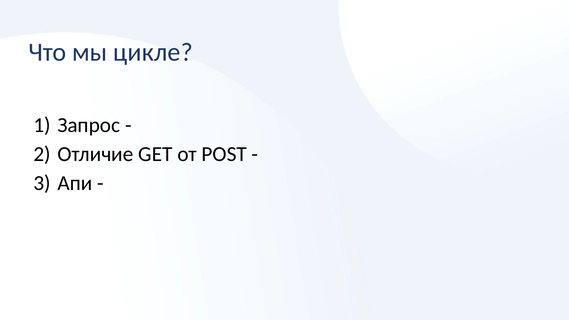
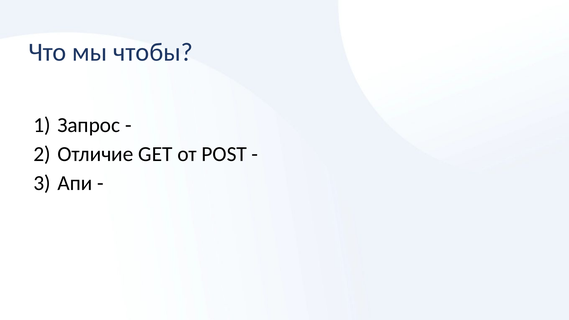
цикле: цикле -> чтобы (153, 52)
